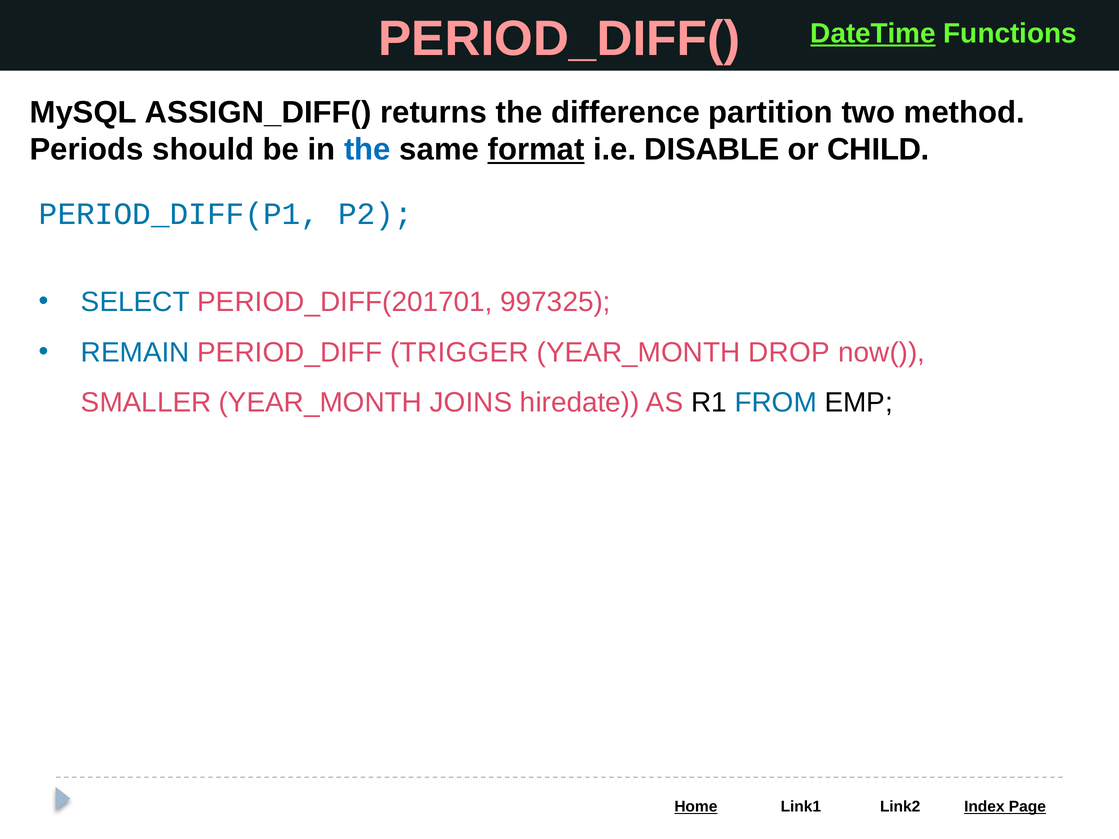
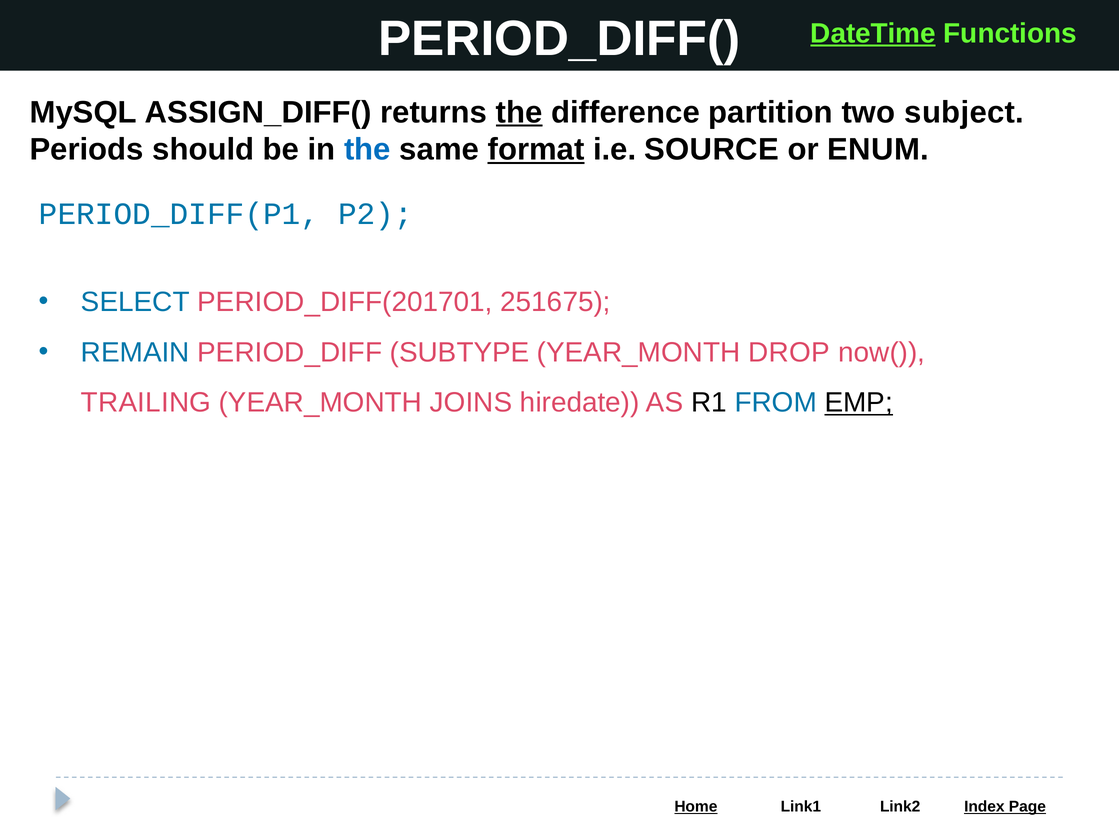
PERIOD_DIFF( colour: pink -> white (559, 39)
the underline: none -> present (519, 112)
method: method -> subject (964, 112)
DISABLE: DISABLE -> SOURCE (712, 150)
CHILD: CHILD -> ENUM (878, 150)
997325: 997325 -> 251675 (555, 302)
TRIGGER: TRIGGER -> SUBTYPE (460, 353)
SMALLER: SMALLER -> TRAILING (146, 403)
EMP underline: none -> present (859, 403)
